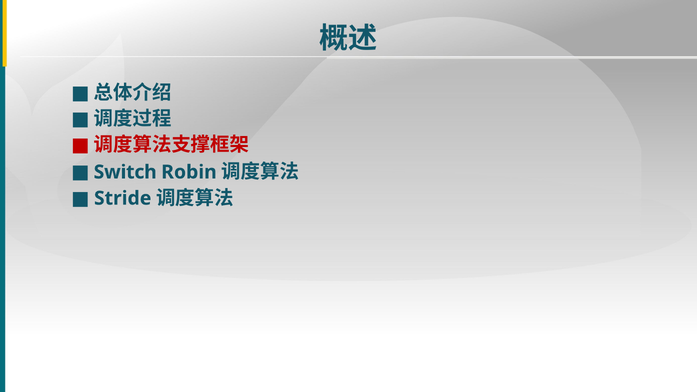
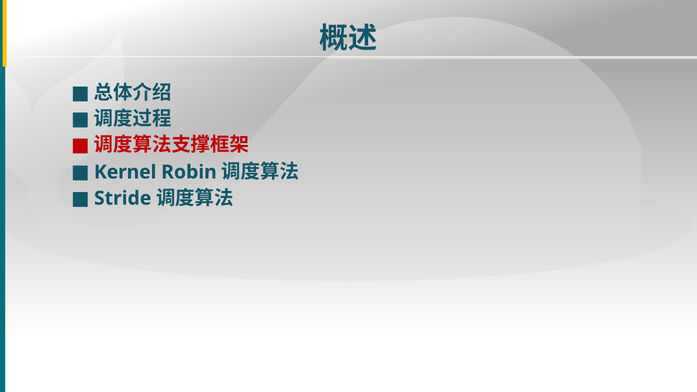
Switch: Switch -> Kernel (125, 172)
